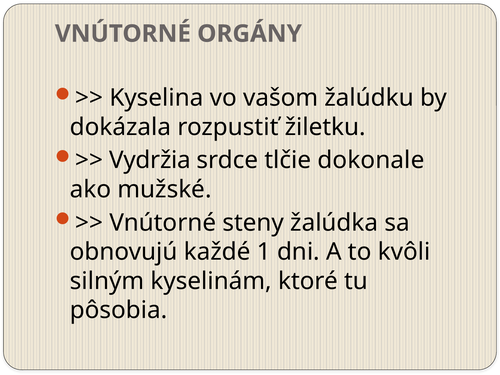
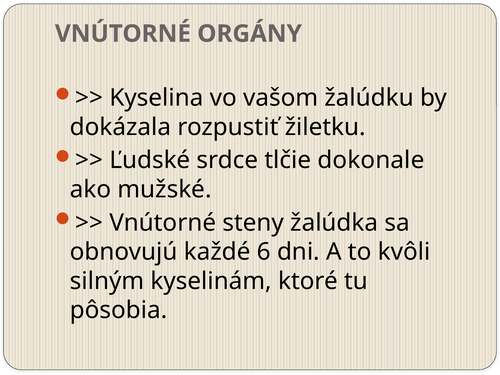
Vydržia: Vydržia -> Ľudské (150, 160)
1: 1 -> 6 (264, 252)
